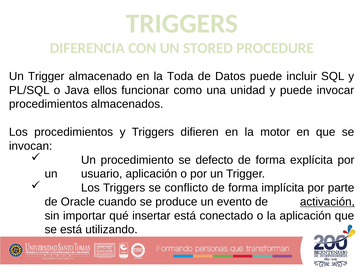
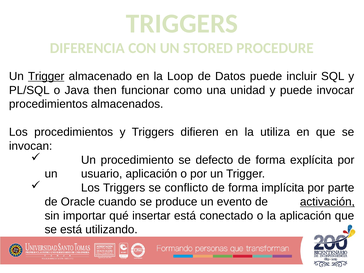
Trigger underline: none -> present (46, 76)
Toda: Toda -> Loop (180, 76)
ellos: ellos -> then (105, 90)
motor: motor -> utiliza (275, 132)
